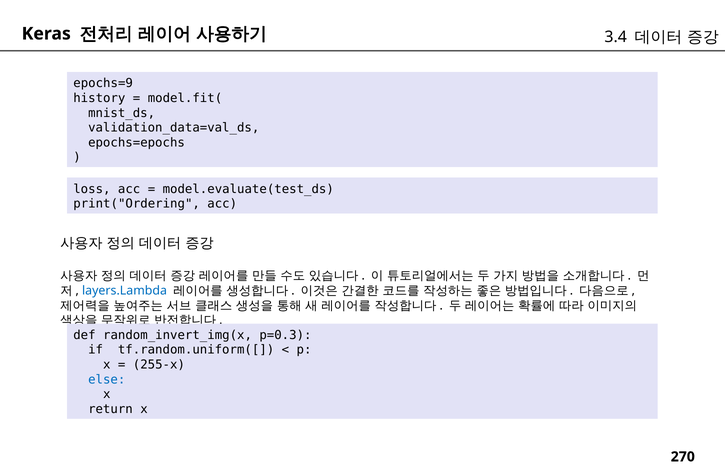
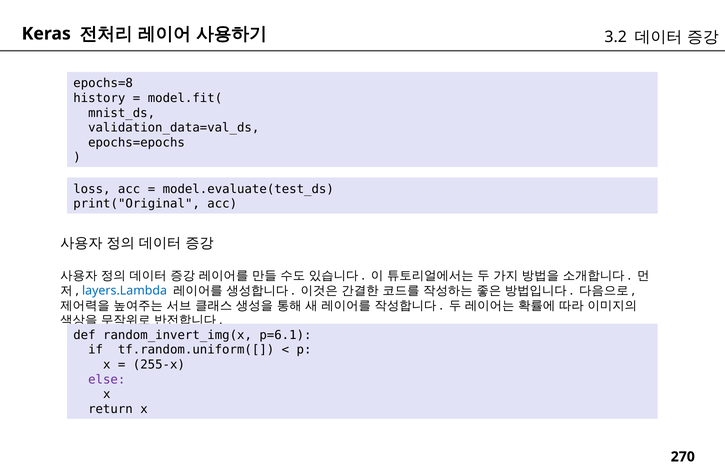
3.4: 3.4 -> 3.2 (616, 37)
epochs=9: epochs=9 -> epochs=8 (103, 83)
print("Ordering: print("Ordering -> print("Original (137, 204)
p=0.3: p=0.3 -> p=6.1 (285, 335)
else colour: blue -> purple (107, 380)
